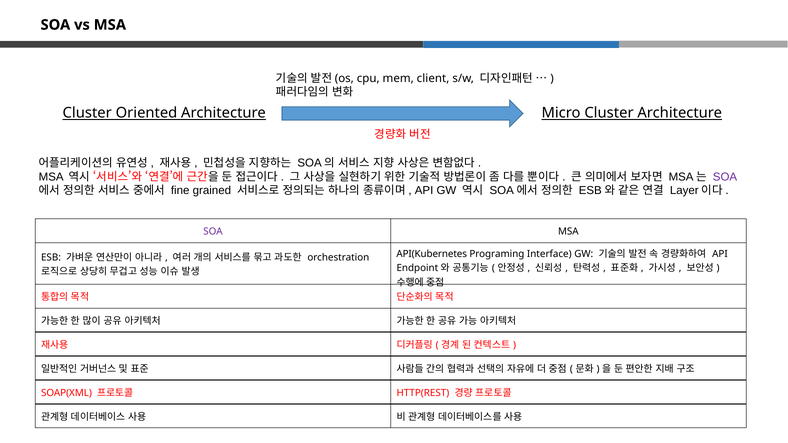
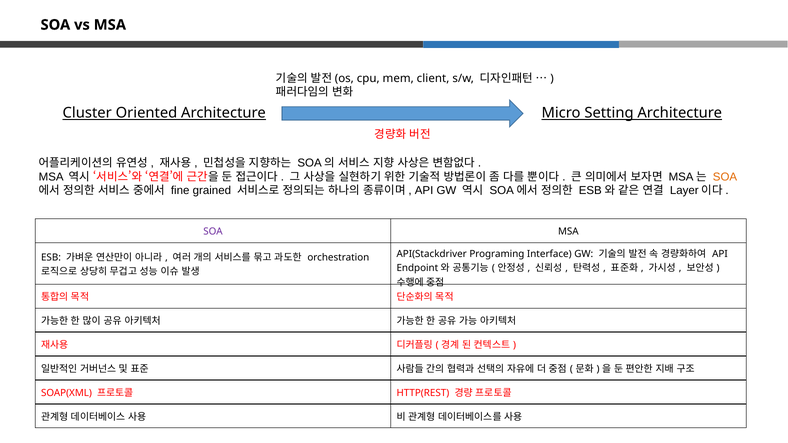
Micro Cluster: Cluster -> Setting (609, 113)
SOA colour: purple -> orange (725, 177)
API(Kubernetes: API(Kubernetes -> API(Stackdriver (432, 254)
